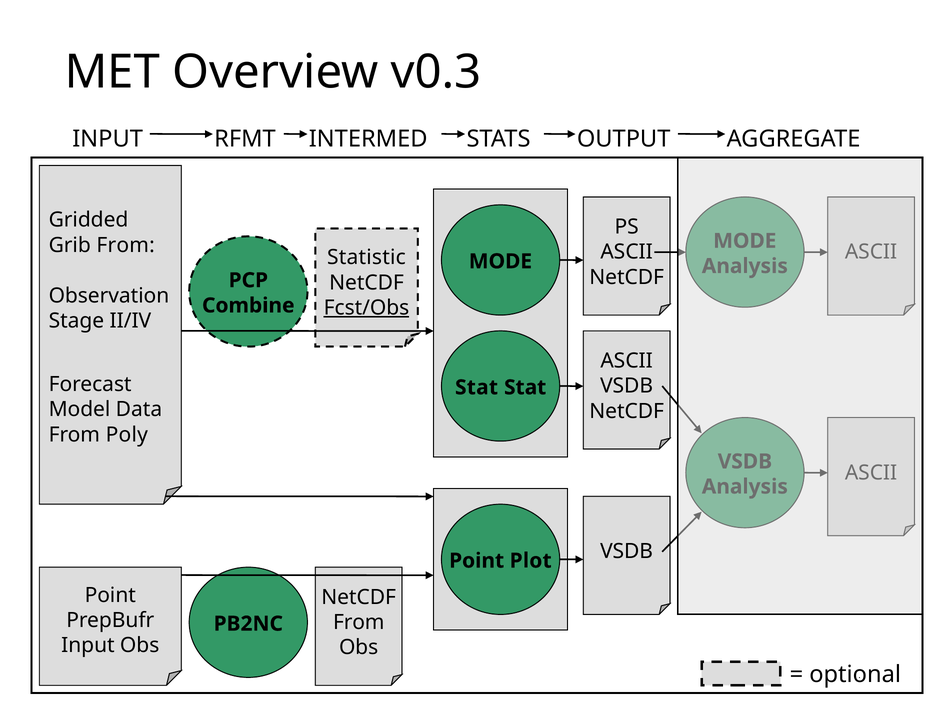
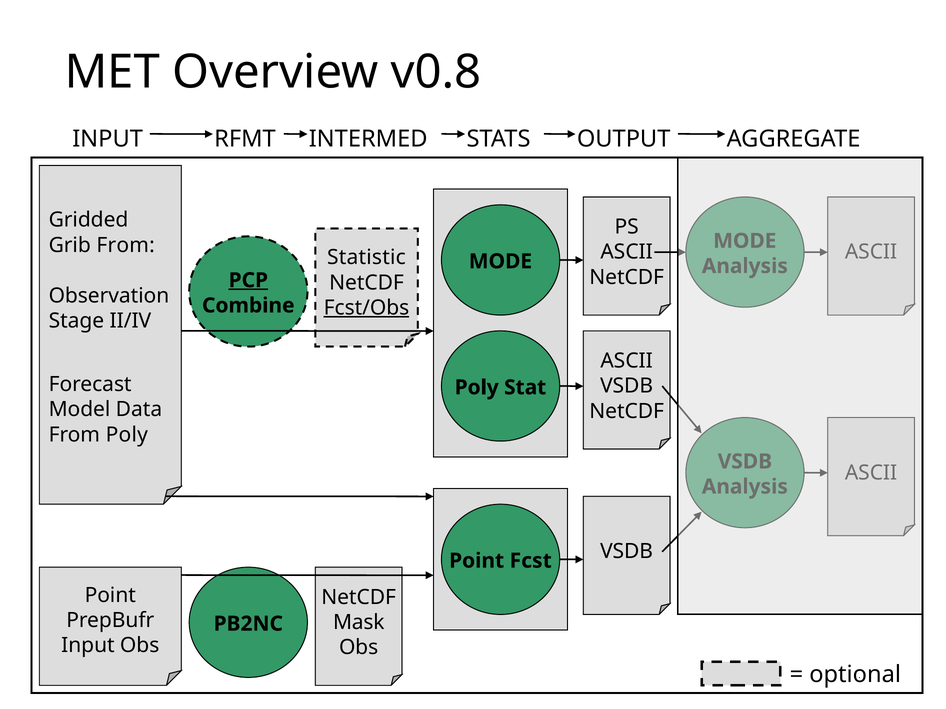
v0.3: v0.3 -> v0.8 (436, 72)
PCP underline: none -> present (248, 281)
Stat: Stat -> Poly (477, 388)
Plot: Plot -> Fcst (531, 561)
From: From -> Mask (359, 623)
